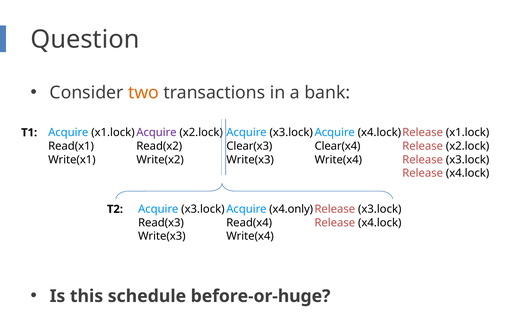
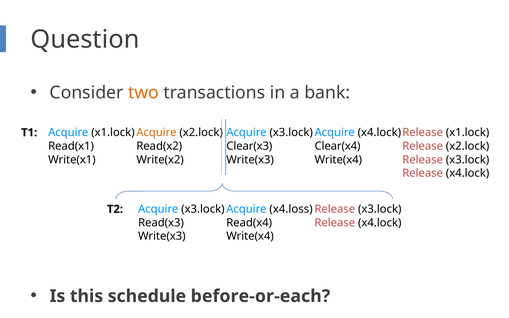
Acquire colour: purple -> orange (156, 133)
x4.only: x4.only -> x4.loss (291, 209)
before-or-huge: before-or-huge -> before-or-each (260, 296)
